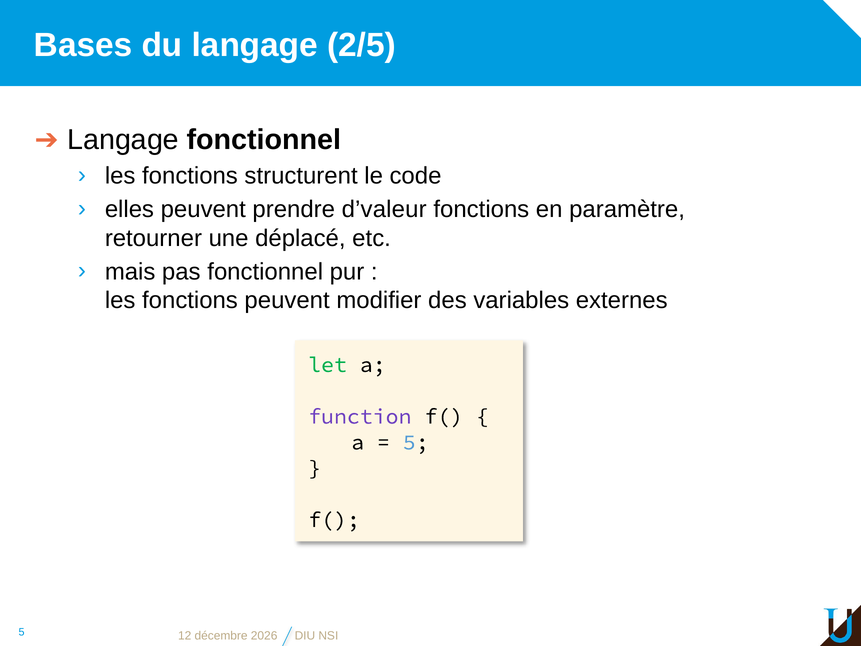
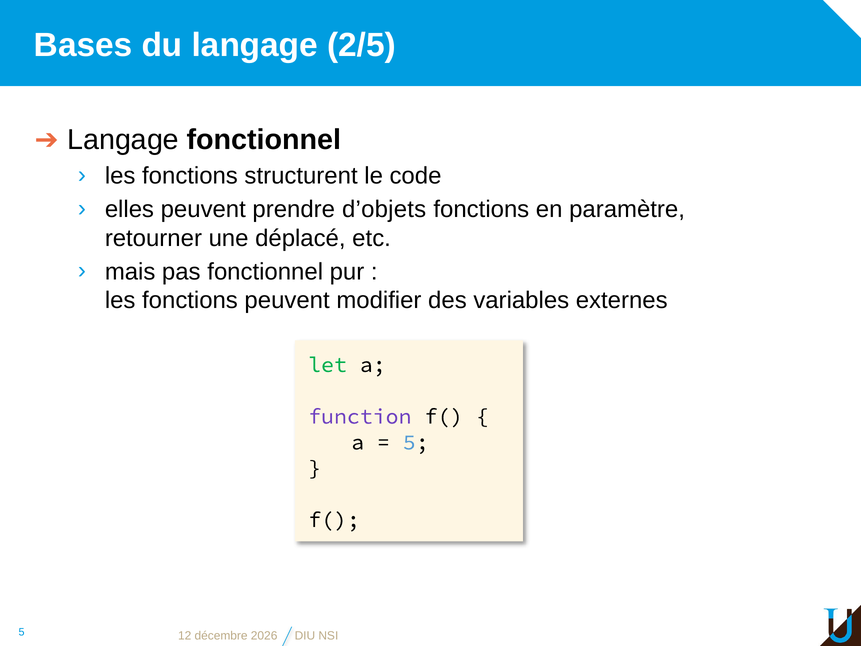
d’valeur: d’valeur -> d’objets (384, 209)
